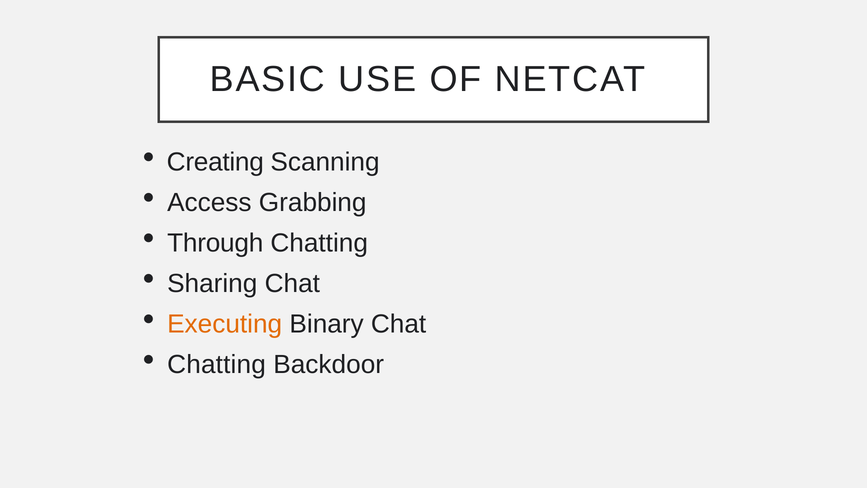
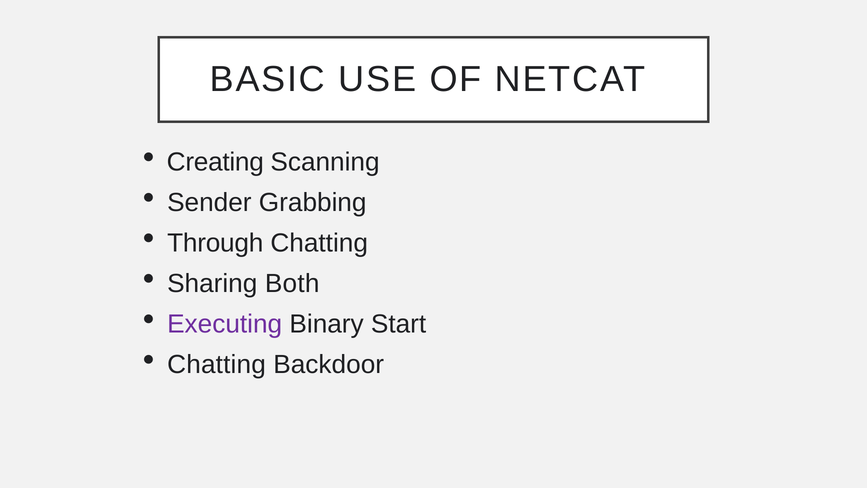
Access: Access -> Sender (209, 202)
Sharing Chat: Chat -> Both (292, 283)
Executing colour: orange -> purple (225, 324)
Binary Chat: Chat -> Start (399, 324)
